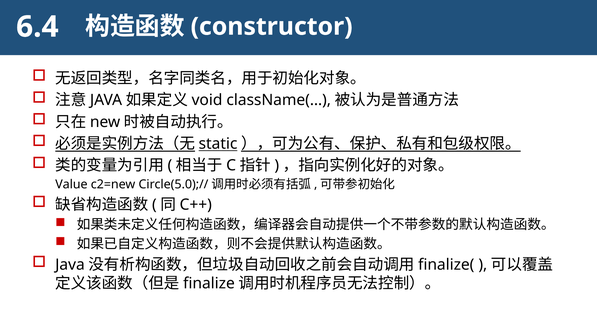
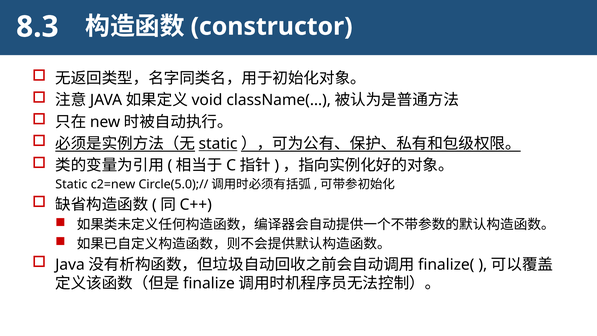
6.4: 6.4 -> 8.3 (37, 27)
Value: Value -> Static (71, 184)
